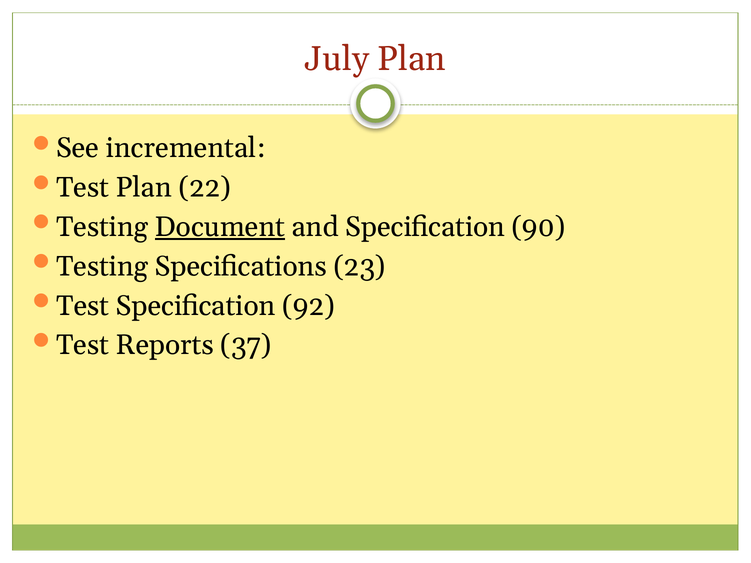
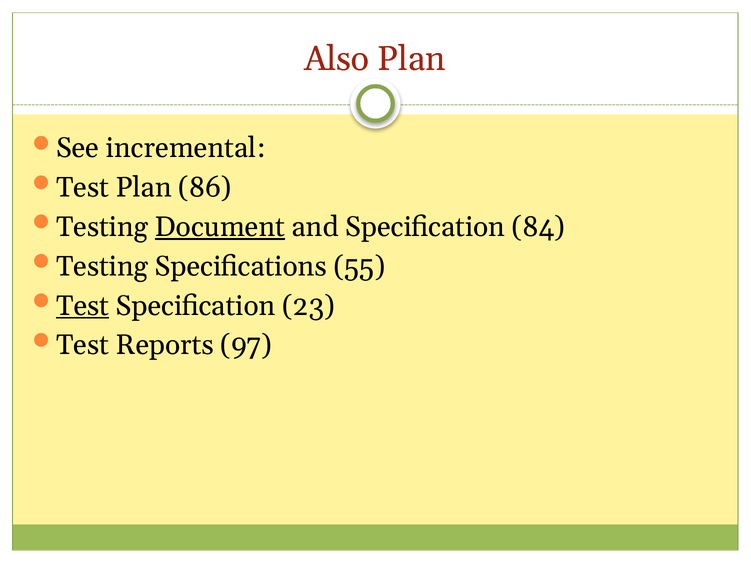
July: July -> Also (337, 59)
22: 22 -> 86 (205, 187)
90: 90 -> 84 (538, 227)
23: 23 -> 55 (359, 266)
Test underline: none -> present (83, 306)
92: 92 -> 23 (309, 306)
37: 37 -> 97 (246, 345)
